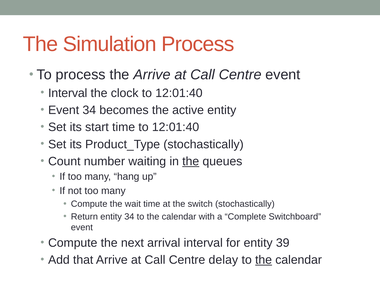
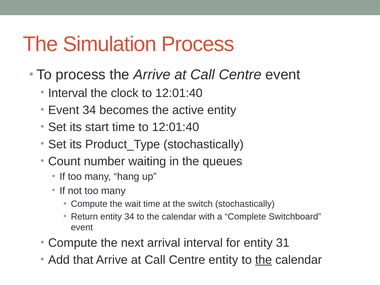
the underline: present -> none (191, 161)
39: 39 -> 31 (283, 243)
Centre delay: delay -> entity (223, 260)
